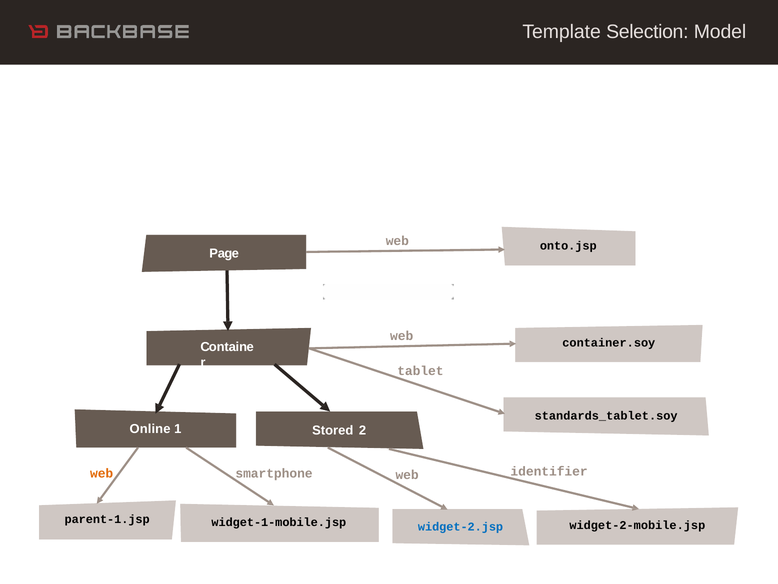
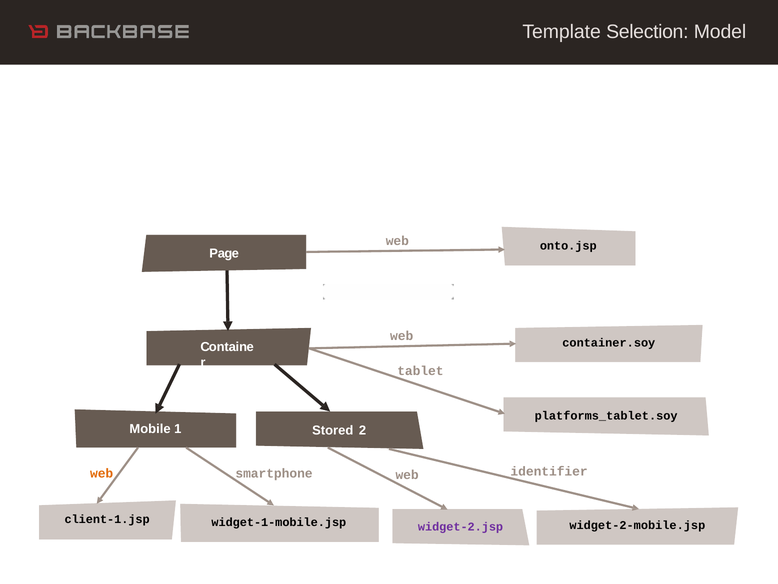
standards_tablet.soy: standards_tablet.soy -> platforms_tablet.soy (606, 416)
Online: Online -> Mobile (150, 428)
parent-1.jsp: parent-1.jsp -> client-1.jsp (107, 519)
widget-2.jsp colour: blue -> purple (461, 526)
